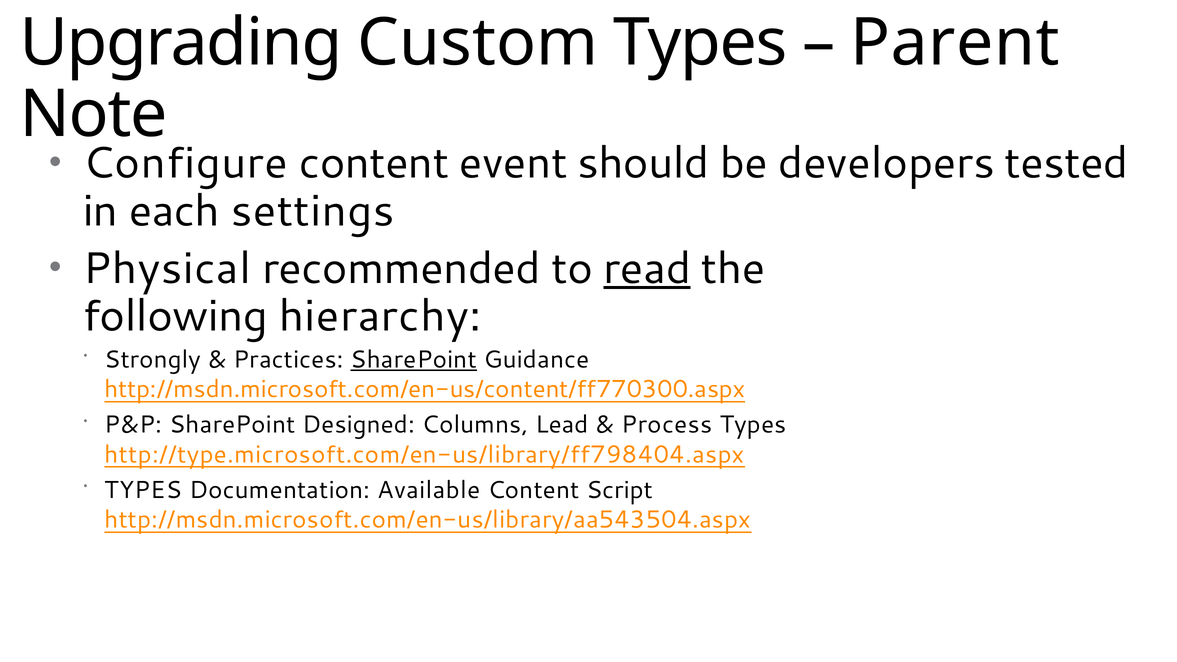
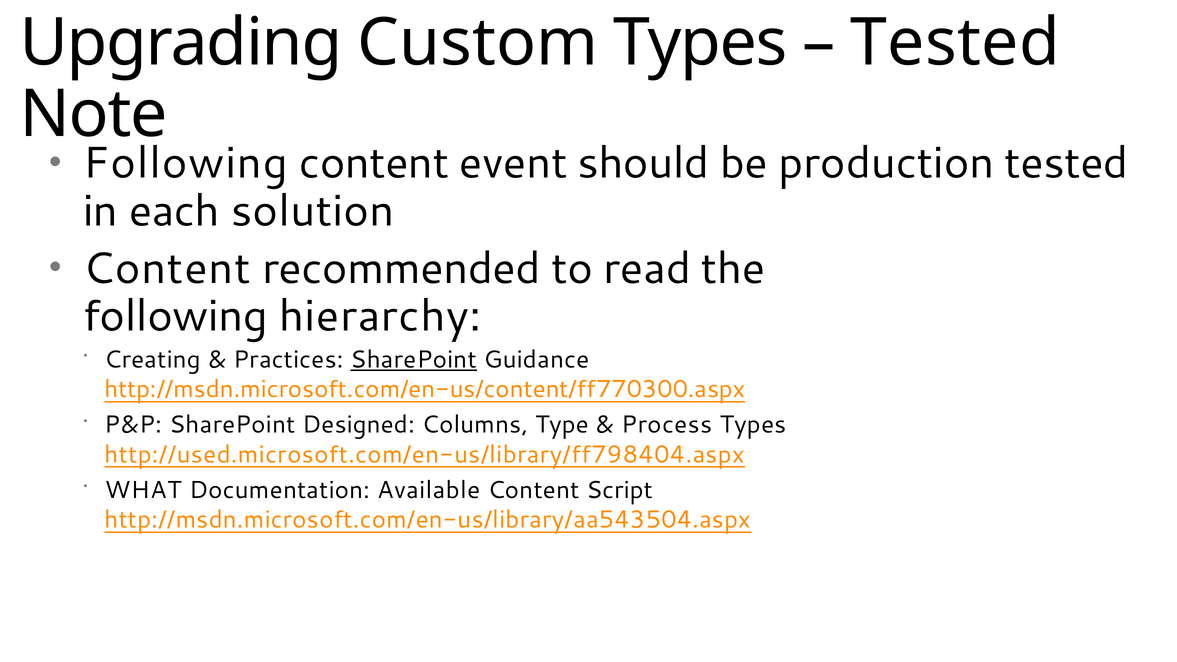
Parent: Parent -> Tested (955, 43)
Configure: Configure -> Following (185, 163)
developers: developers -> production (886, 163)
settings: settings -> solution (313, 211)
Physical: Physical -> Content (167, 269)
read underline: present -> none (647, 269)
Strongly: Strongly -> Creating (153, 360)
Lead: Lead -> Type (562, 425)
http://type.microsoft.com/en-us/library/ff798404.aspx: http://type.microsoft.com/en-us/library/ff798404.aspx -> http://used.microsoft.com/en-us/library/ff798404.aspx (424, 455)
TYPES: TYPES -> WHAT (143, 490)
